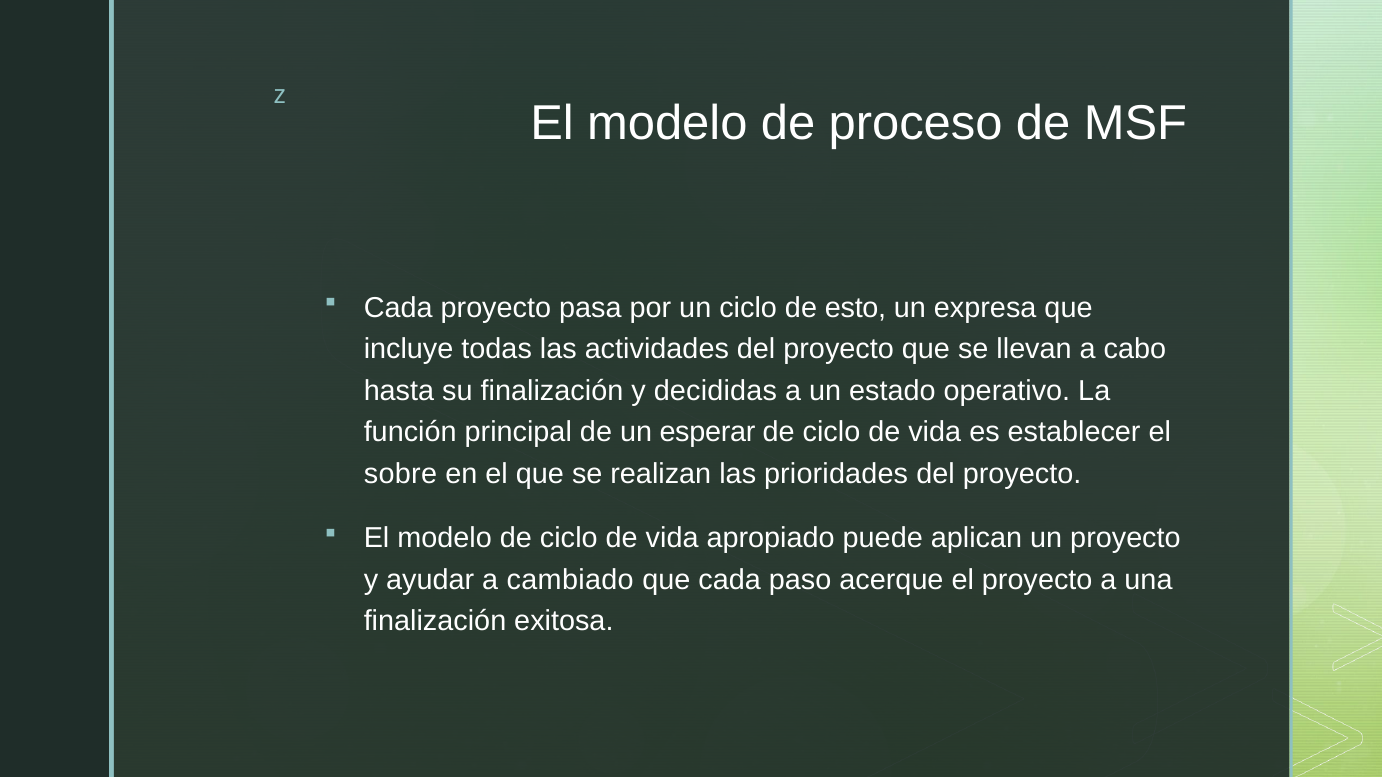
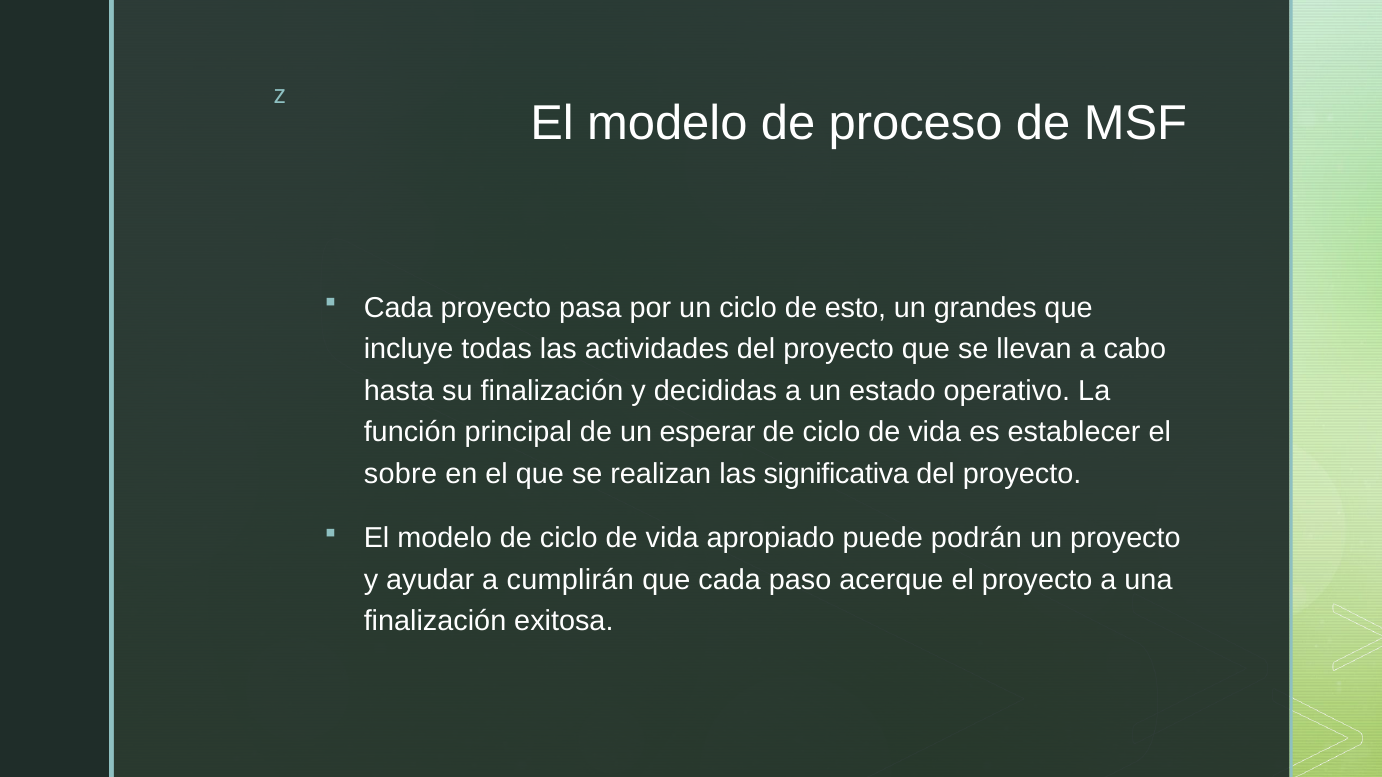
expresa: expresa -> grandes (985, 308)
prioridades: prioridades -> significativa (836, 474)
aplican: aplican -> podrán (976, 538)
cambiado: cambiado -> cumplirán (570, 580)
